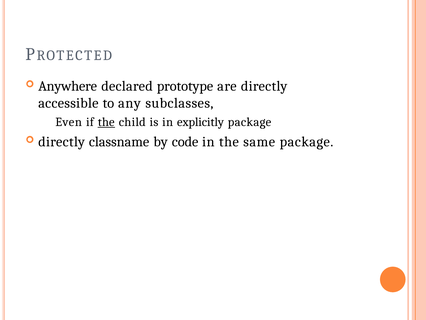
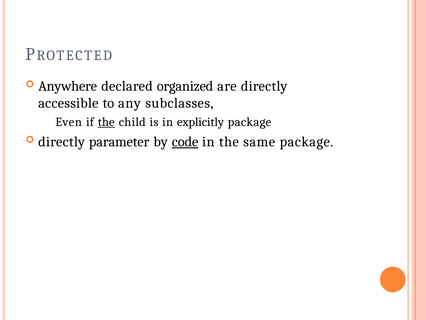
prototype: prototype -> organized (185, 86)
classname: classname -> parameter (119, 142)
code underline: none -> present (185, 142)
